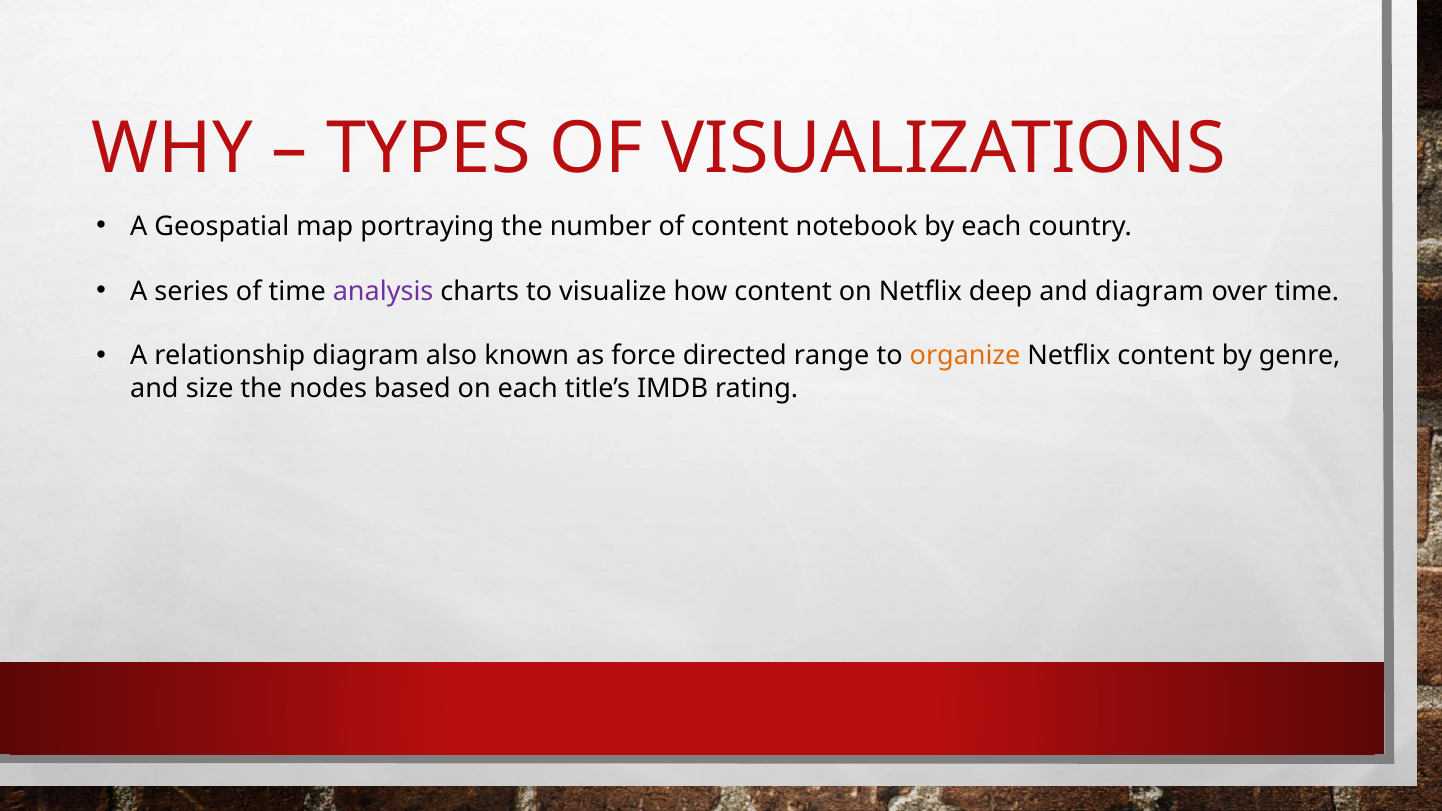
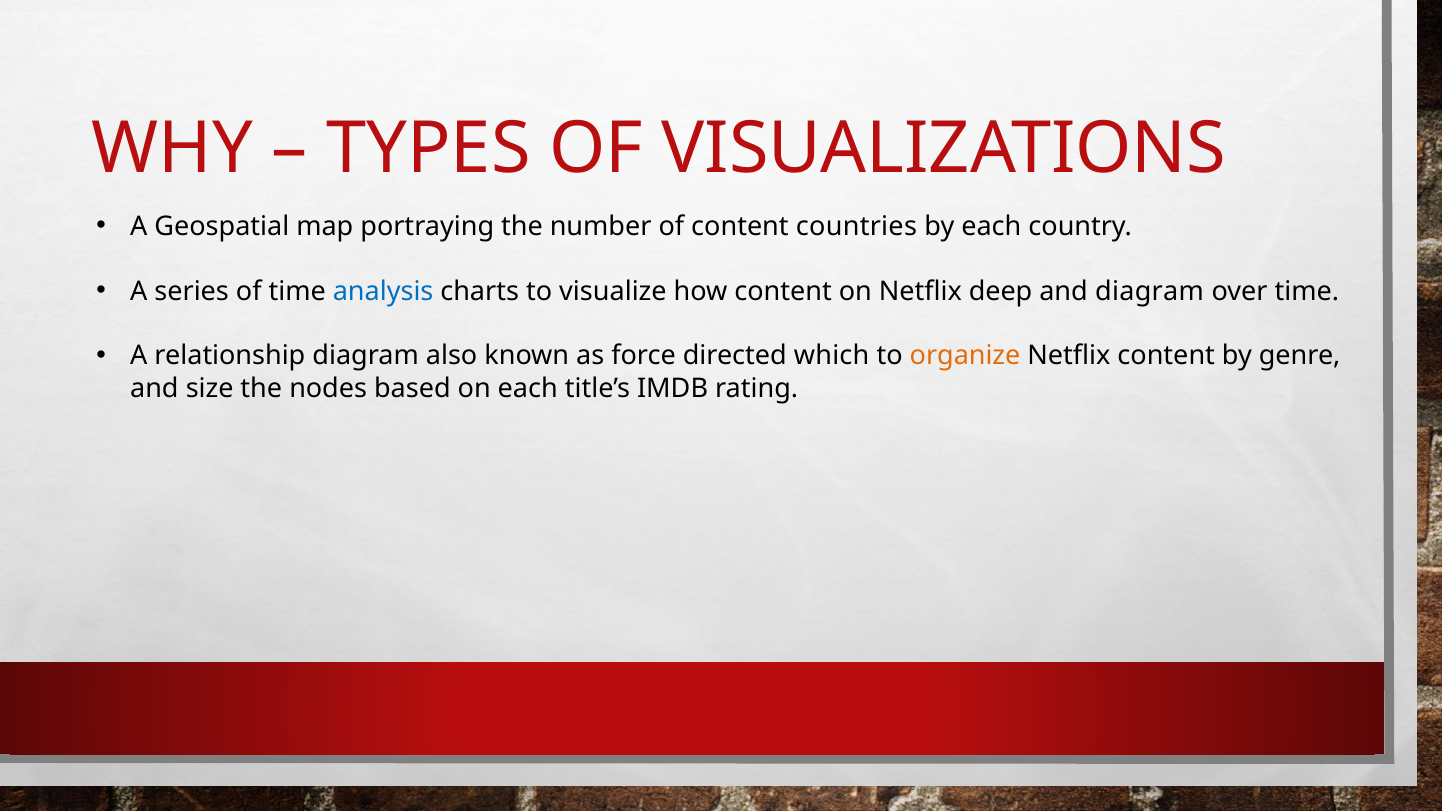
notebook: notebook -> countries (856, 226)
analysis colour: purple -> blue (383, 291)
range: range -> which (832, 356)
